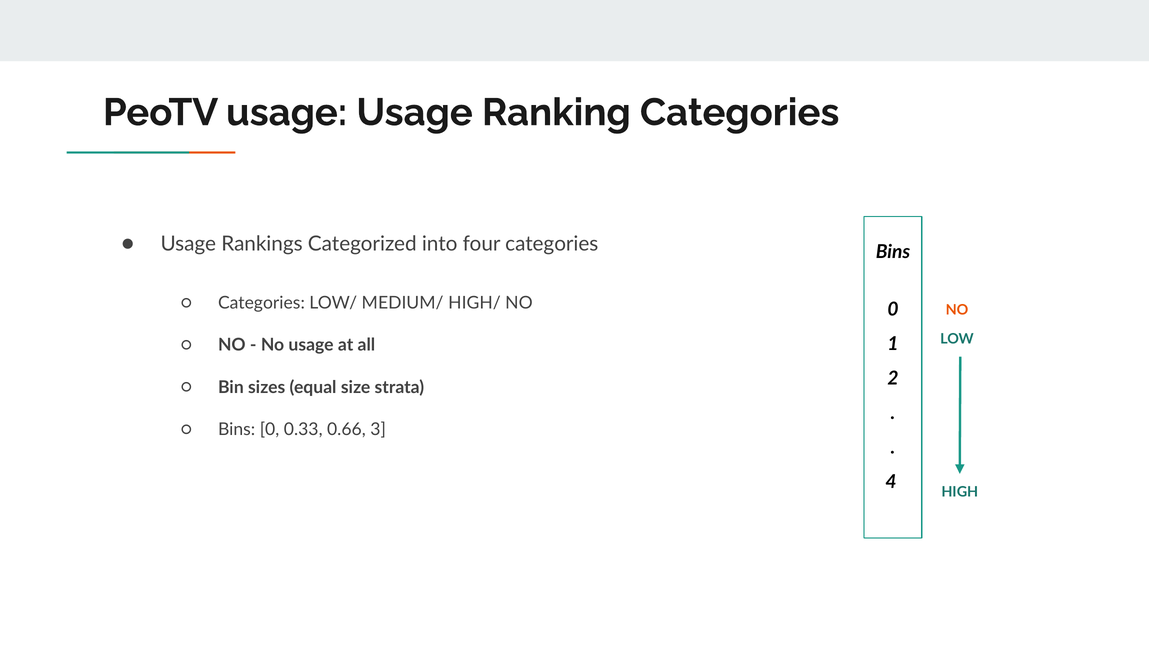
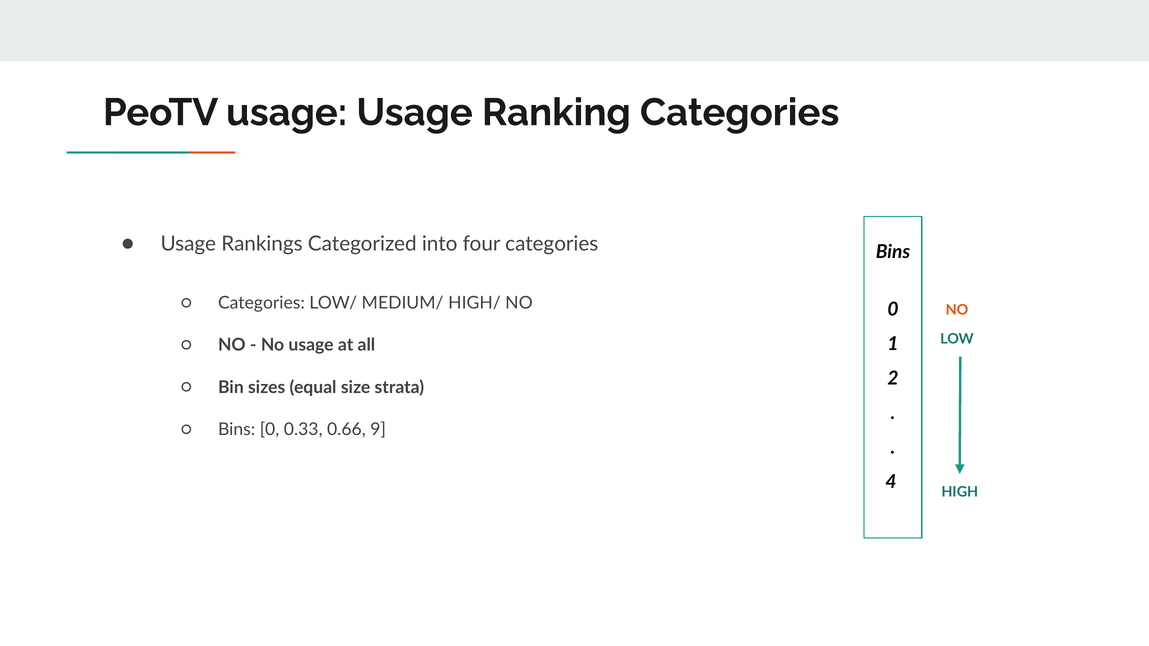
3: 3 -> 9 (378, 430)
